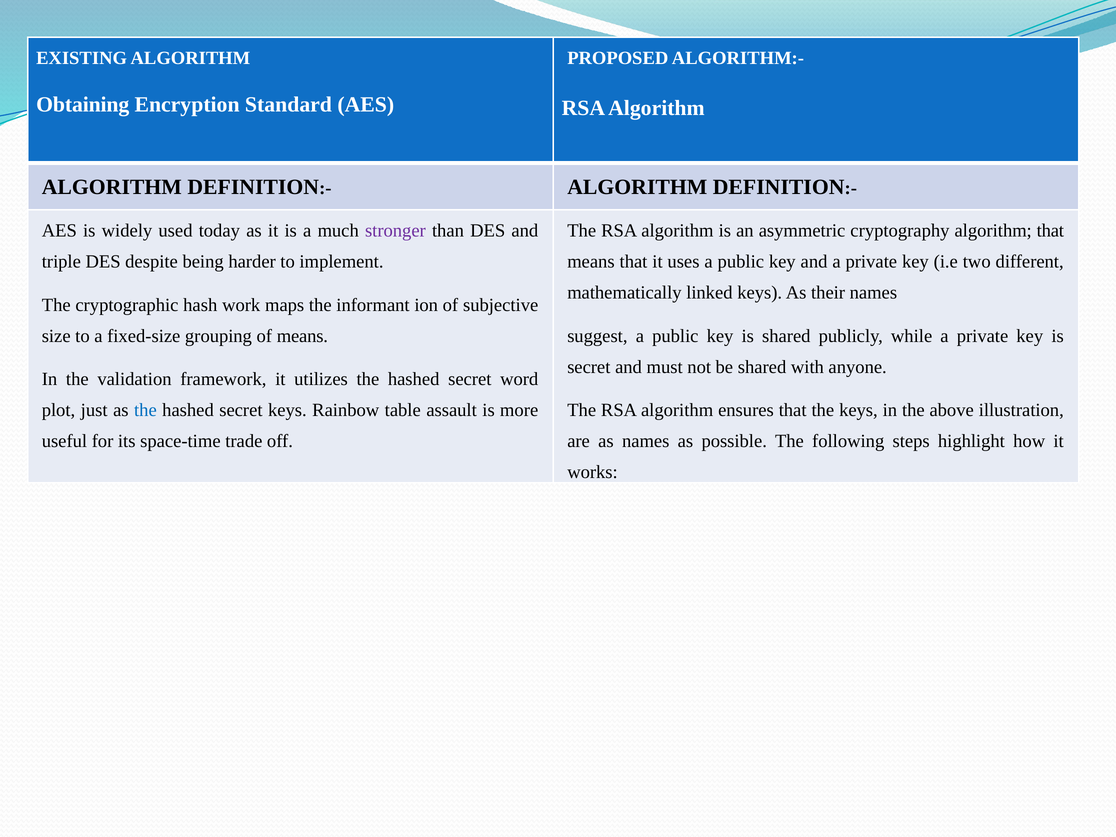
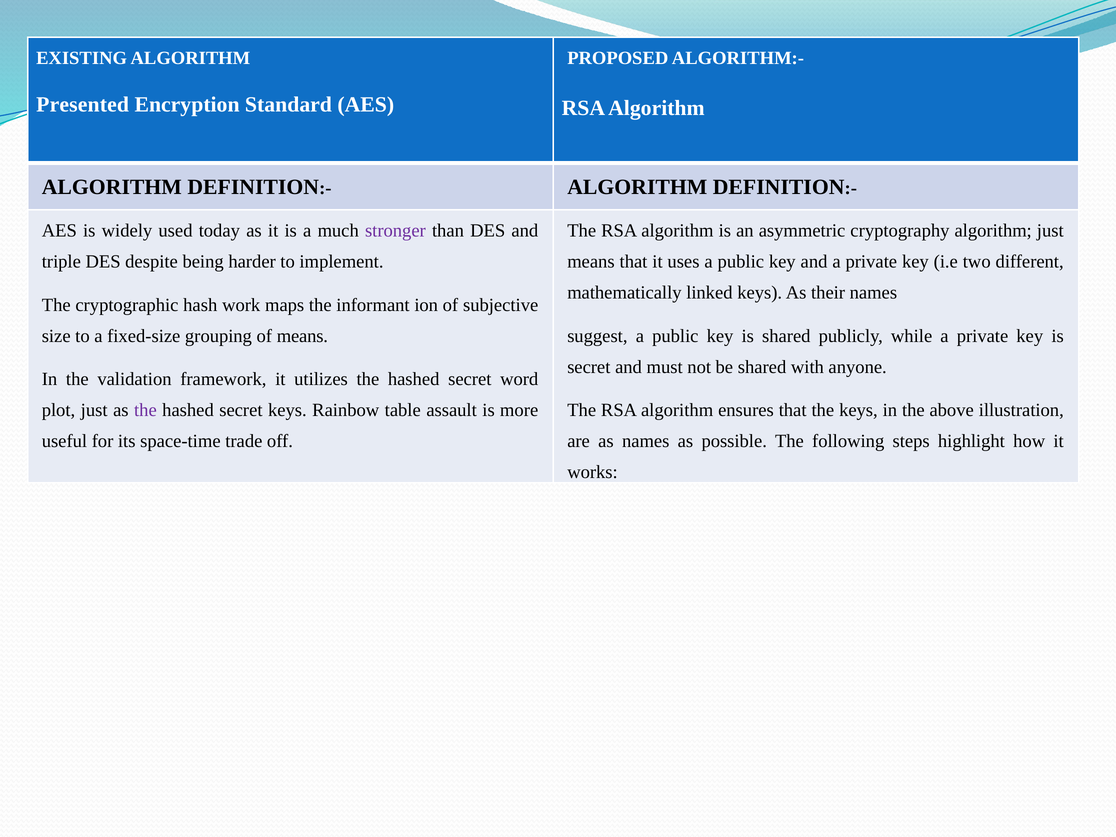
Obtaining: Obtaining -> Presented (83, 105)
algorithm that: that -> just (1050, 231)
the colour: blue -> purple (145, 410)
